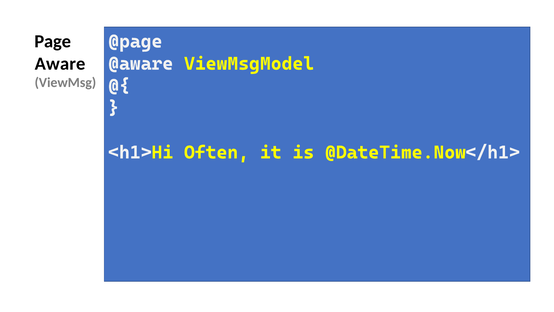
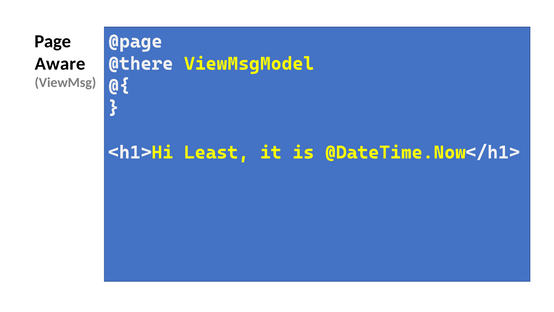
@aware: @aware -> @there (141, 63)
Often: Often -> Least (217, 152)
